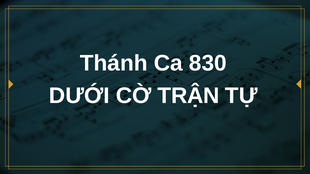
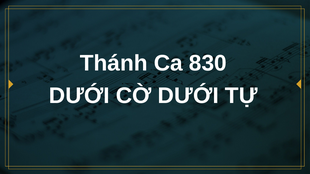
CỜ TRẬN: TRẬN -> DƯỚI (188, 96)
